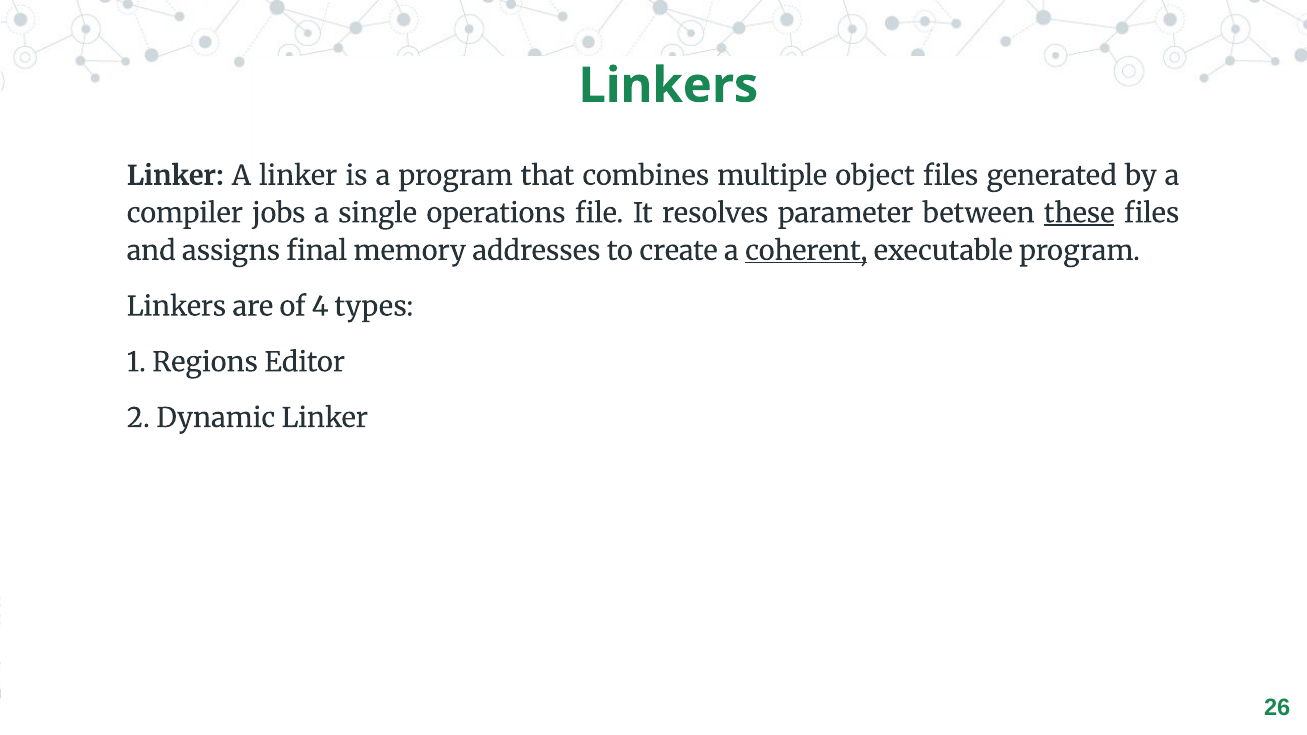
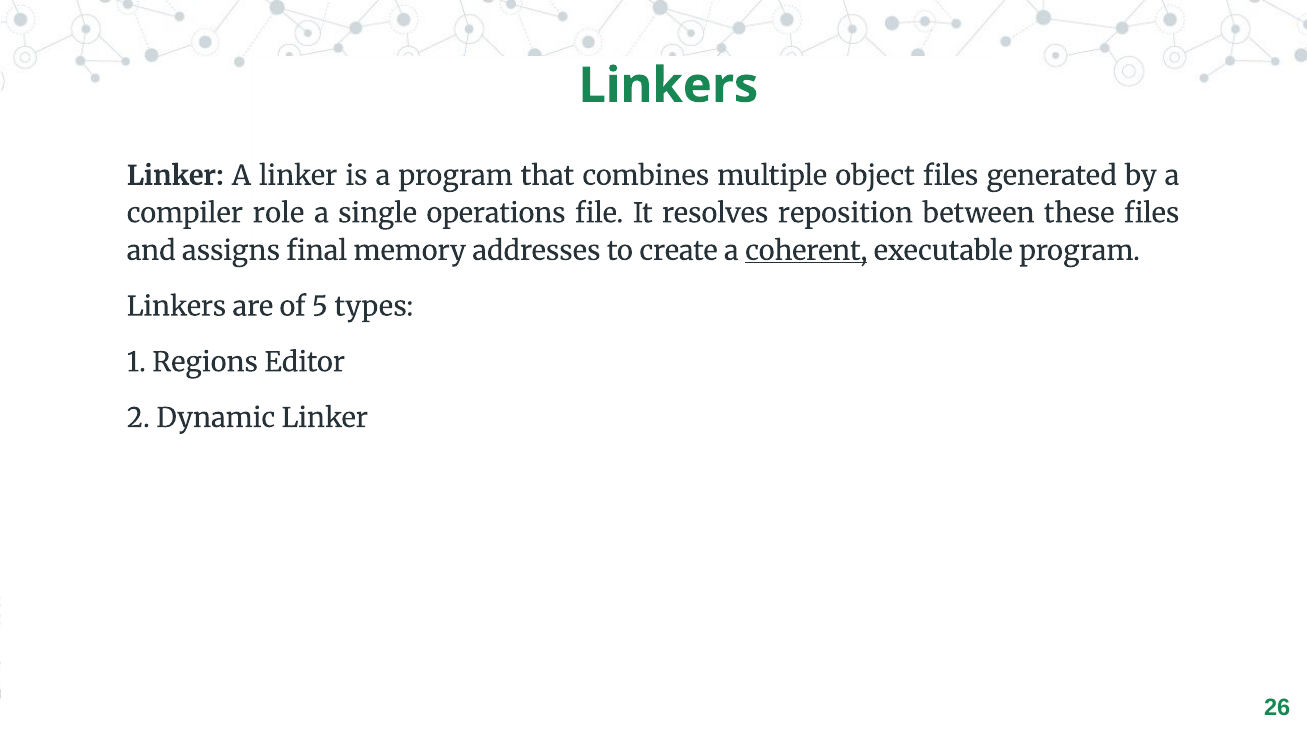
jobs: jobs -> role (278, 213)
parameter: parameter -> reposition (845, 213)
these underline: present -> none (1079, 213)
4: 4 -> 5 (320, 307)
